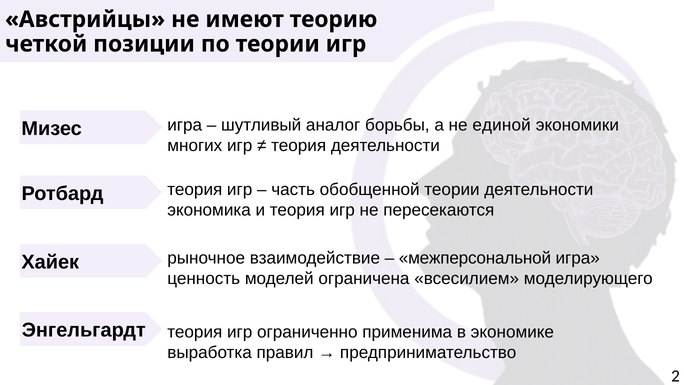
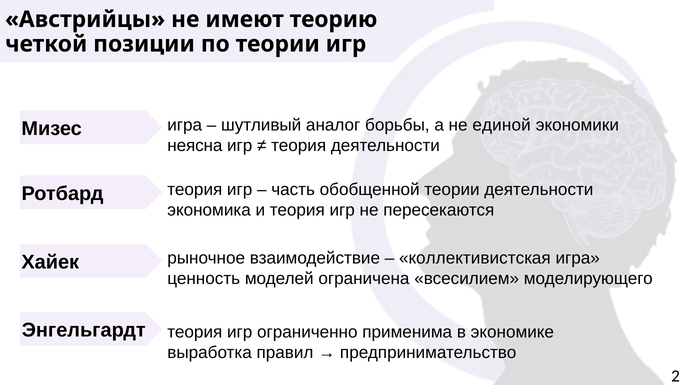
многих: многих -> неясна (195, 146)
межперсональной: межперсональной -> коллективистская (475, 258)
